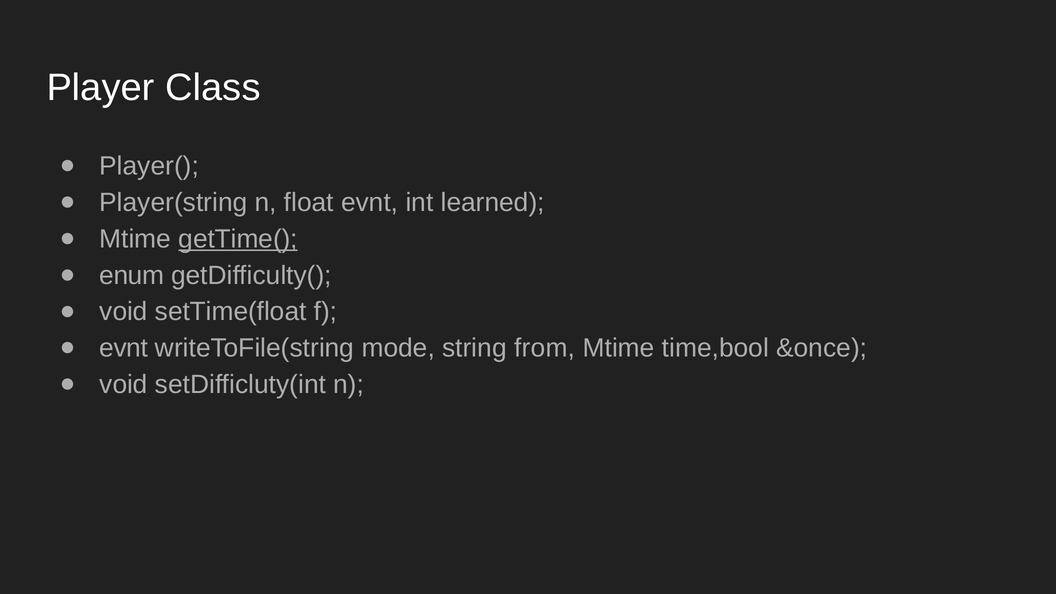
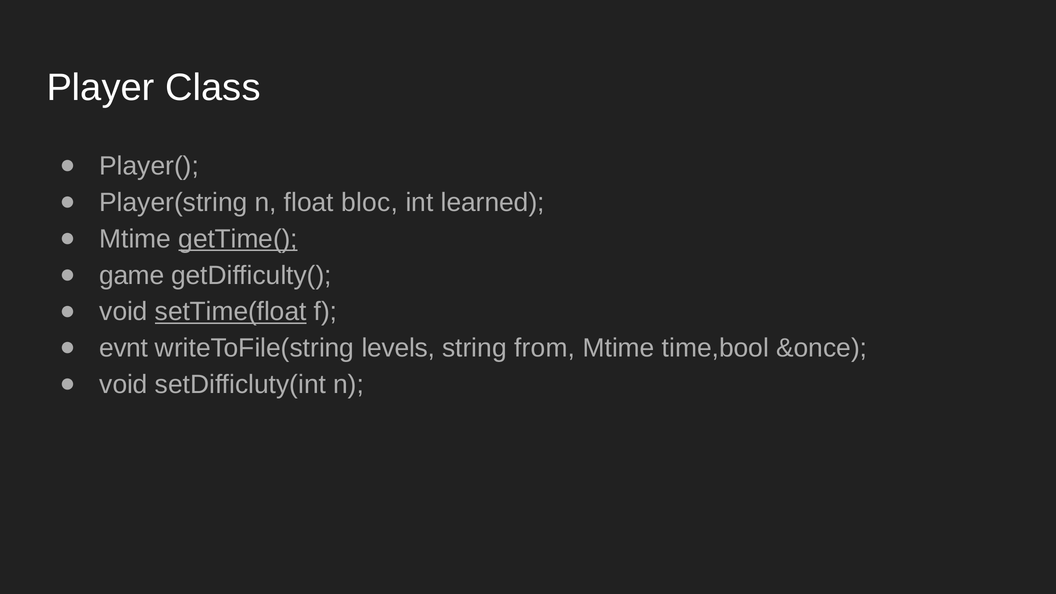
float evnt: evnt -> bloc (369, 202)
enum: enum -> game (132, 275)
setTime(float underline: none -> present (231, 312)
mode: mode -> levels (398, 348)
